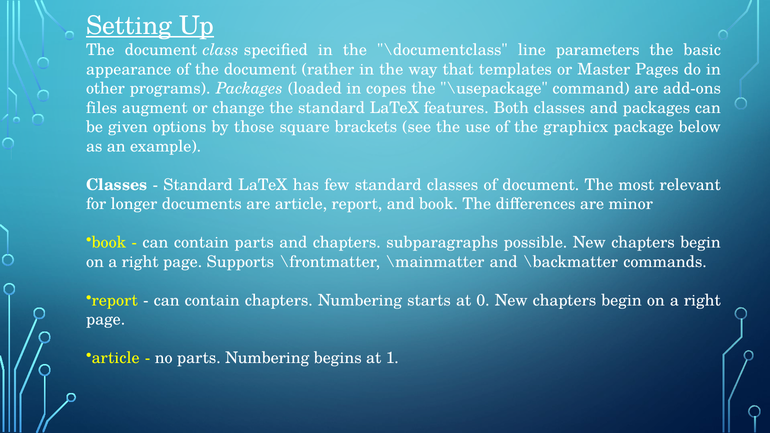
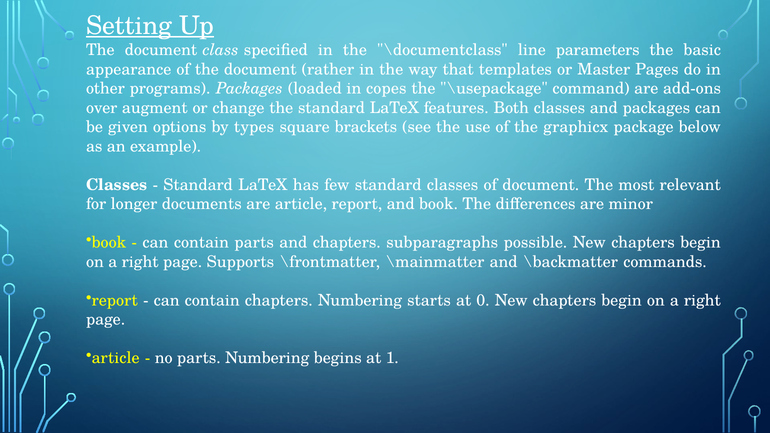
files: files -> over (102, 108)
those: those -> types (254, 127)
